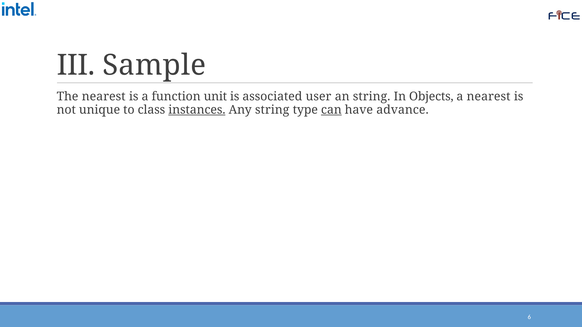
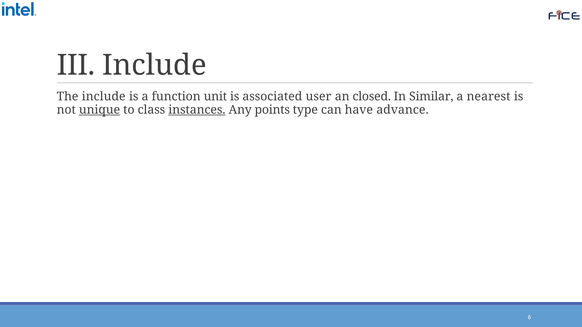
III Sample: Sample -> Include (154, 65)
The nearest: nearest -> include (104, 97)
an string: string -> closed (372, 97)
Objects: Objects -> Similar (431, 97)
unique underline: none -> present (100, 110)
Any string: string -> points (272, 110)
can underline: present -> none (331, 110)
